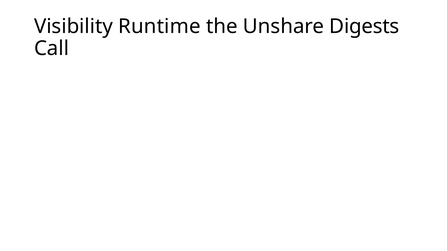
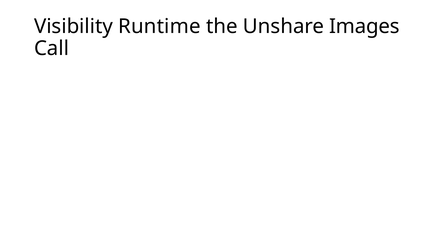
Digests: Digests -> Images (364, 26)
